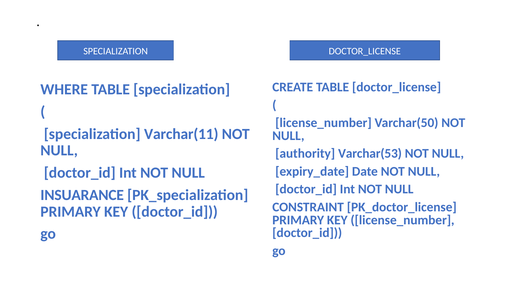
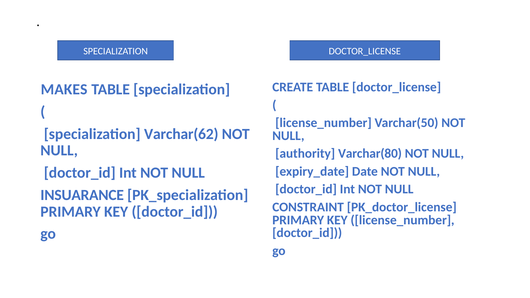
WHERE: WHERE -> MAKES (64, 90)
Varchar(11: Varchar(11 -> Varchar(62 (181, 134)
Varchar(53: Varchar(53 -> Varchar(80 (370, 154)
